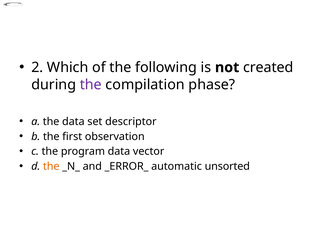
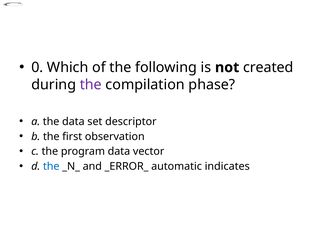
2: 2 -> 0 (37, 67)
the colour: orange -> blue (51, 166)
unsorted: unsorted -> indicates (227, 166)
